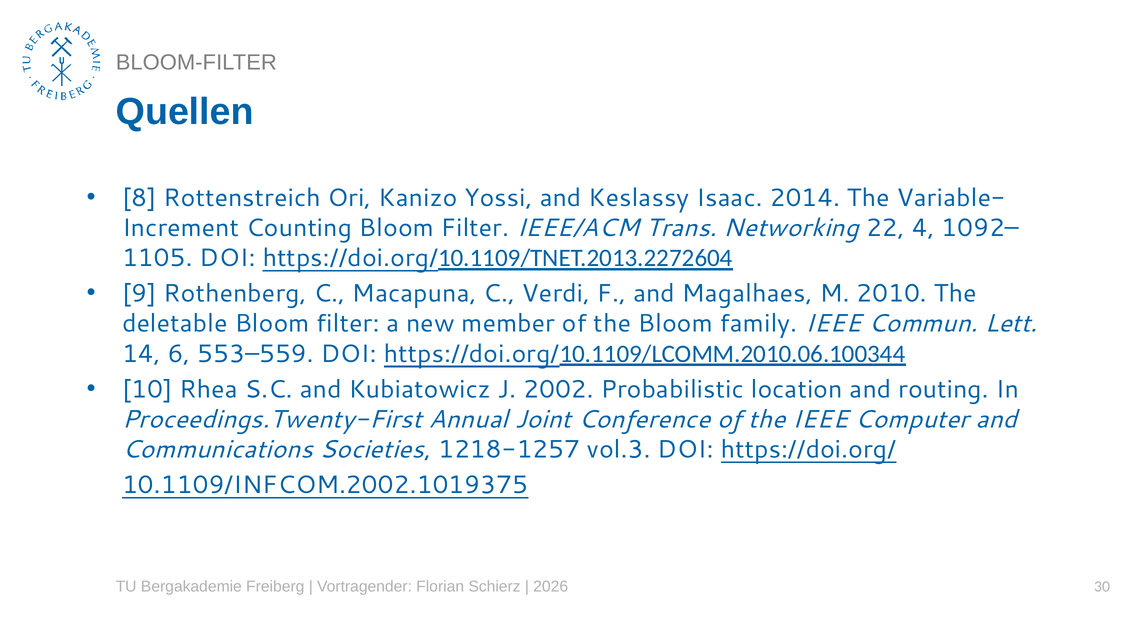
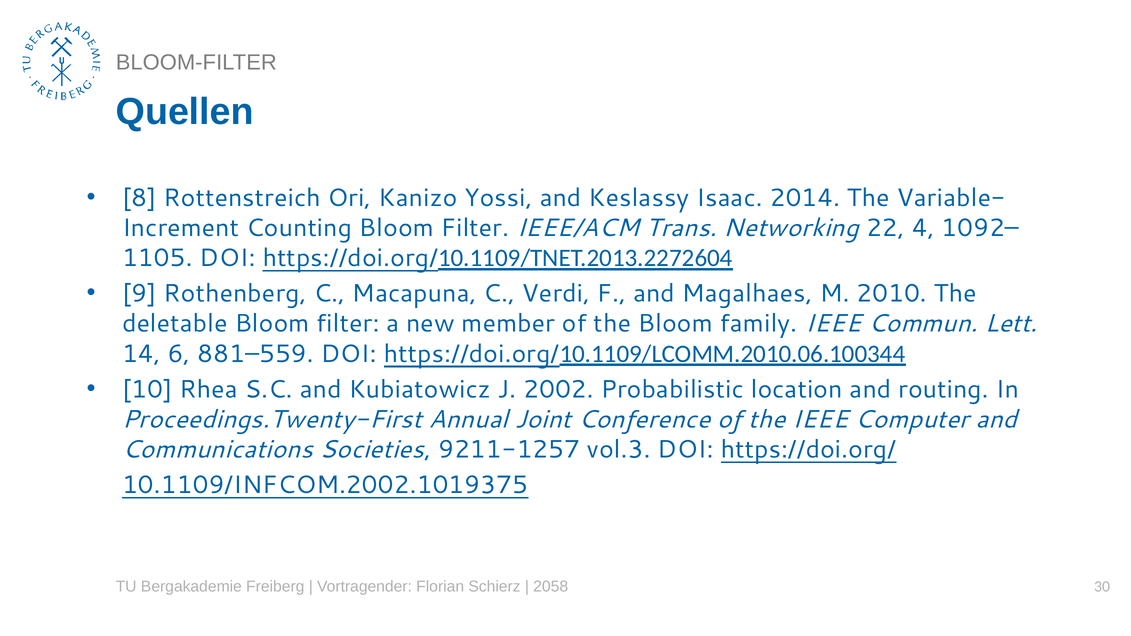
553–559: 553–559 -> 881–559 (256, 354)
1218-1257: 1218-1257 -> 9211-1257 (509, 450)
2026: 2026 -> 2058 (551, 587)
